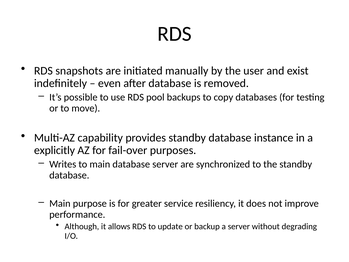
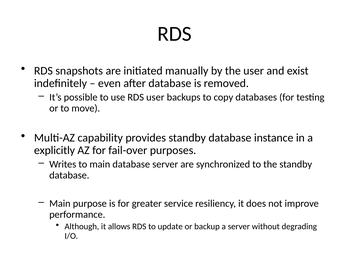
RDS pool: pool -> user (155, 97)
